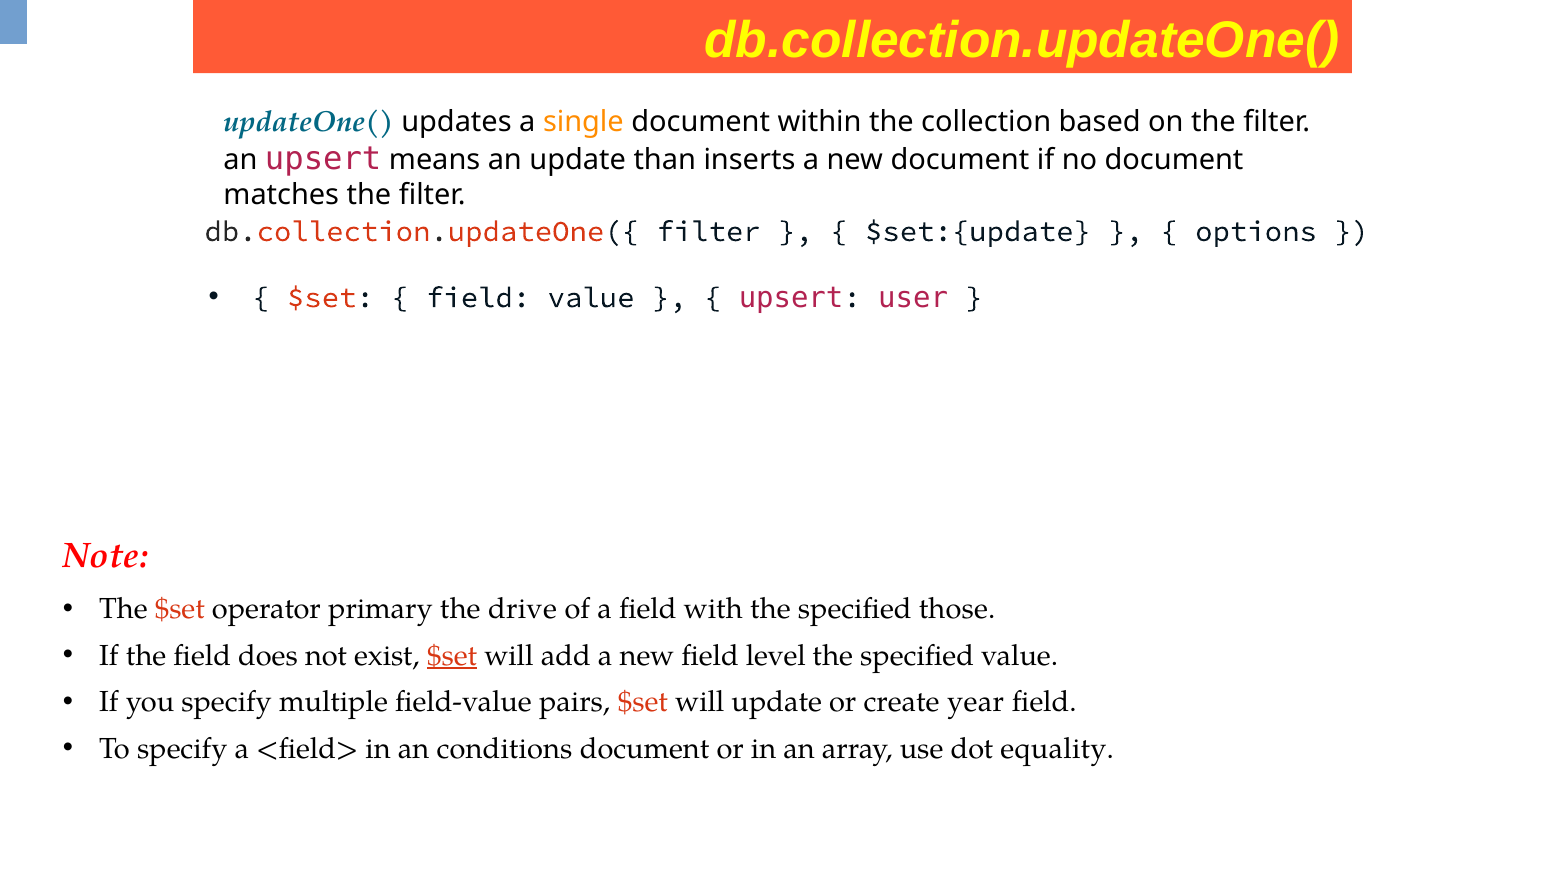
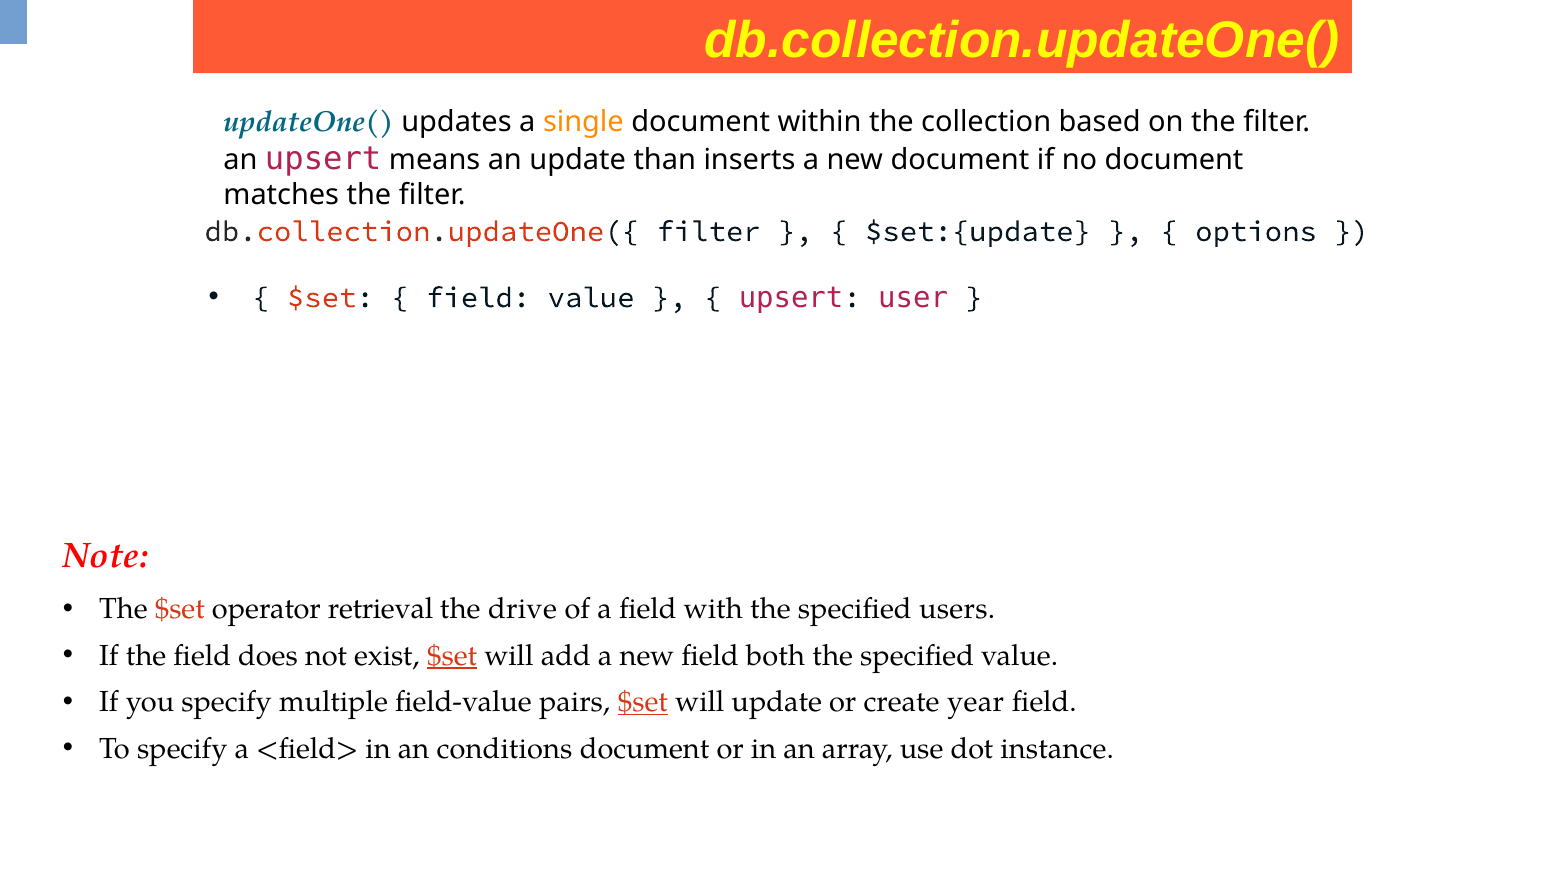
primary: primary -> retrieval (381, 609)
those: those -> users (957, 609)
level: level -> both (776, 656)
$set underline: none -> present (643, 702)
equality: equality -> instance (1057, 749)
